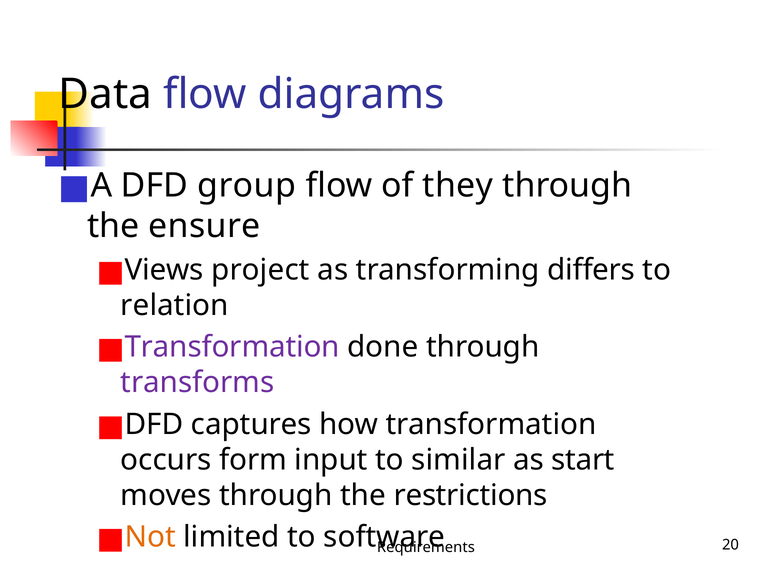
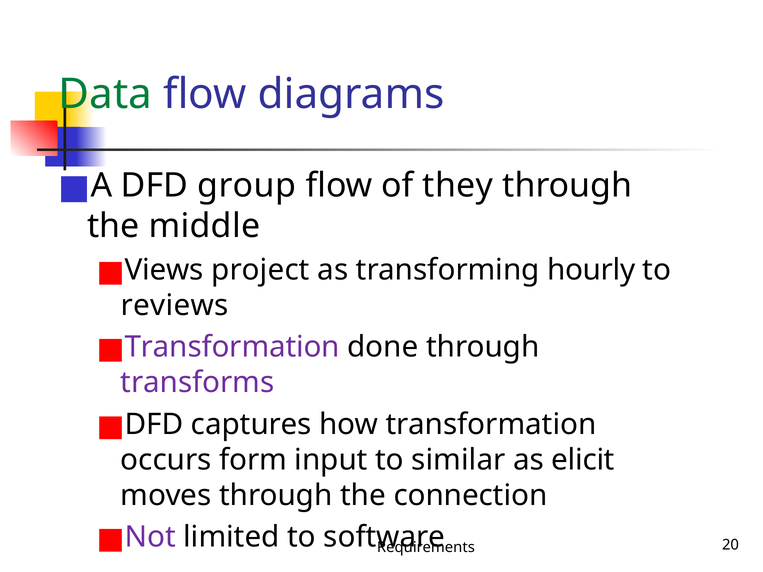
Data colour: black -> green (105, 95)
ensure: ensure -> middle (204, 226)
differs: differs -> hourly (591, 270)
relation: relation -> reviews (174, 306)
start: start -> elicit (583, 460)
restrictions: restrictions -> connection (470, 496)
Not colour: orange -> purple (150, 537)
